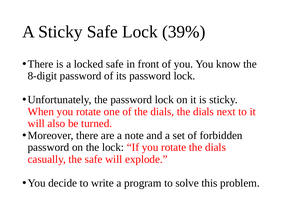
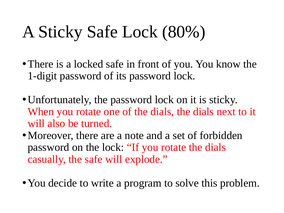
39%: 39% -> 80% (184, 32)
8-digit: 8-digit -> 1-digit (42, 76)
